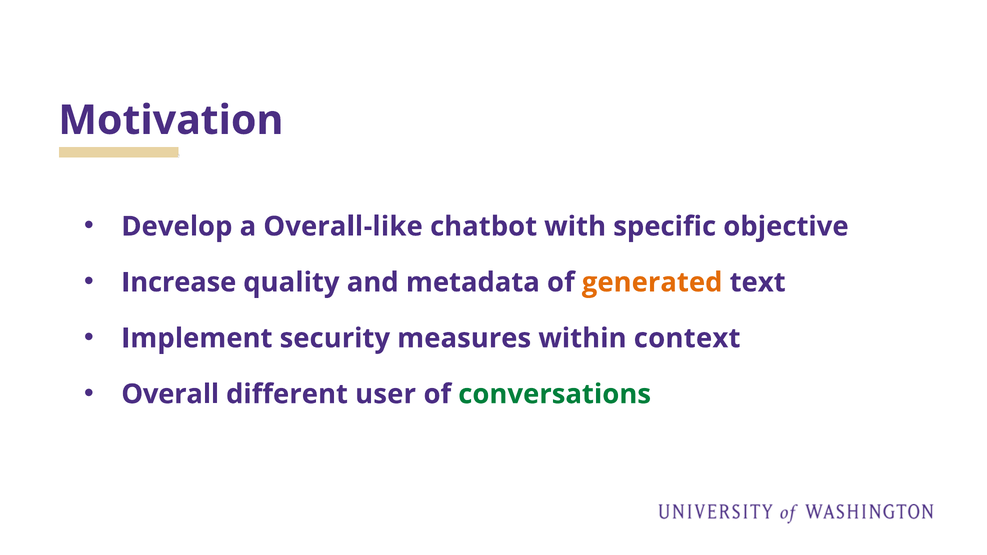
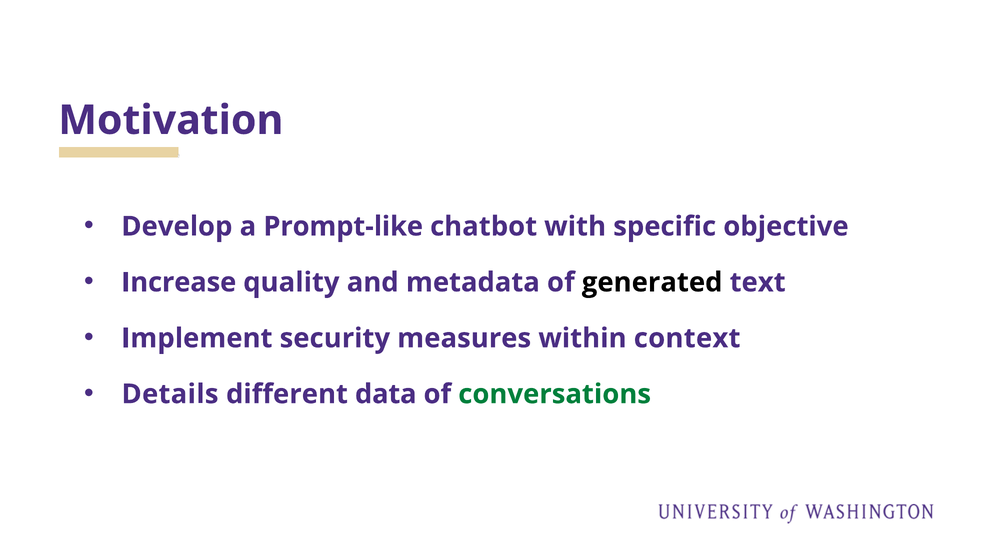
Overall-like: Overall-like -> Prompt-like (343, 227)
generated colour: orange -> black (652, 282)
Overall: Overall -> Details (170, 394)
user: user -> data (386, 394)
